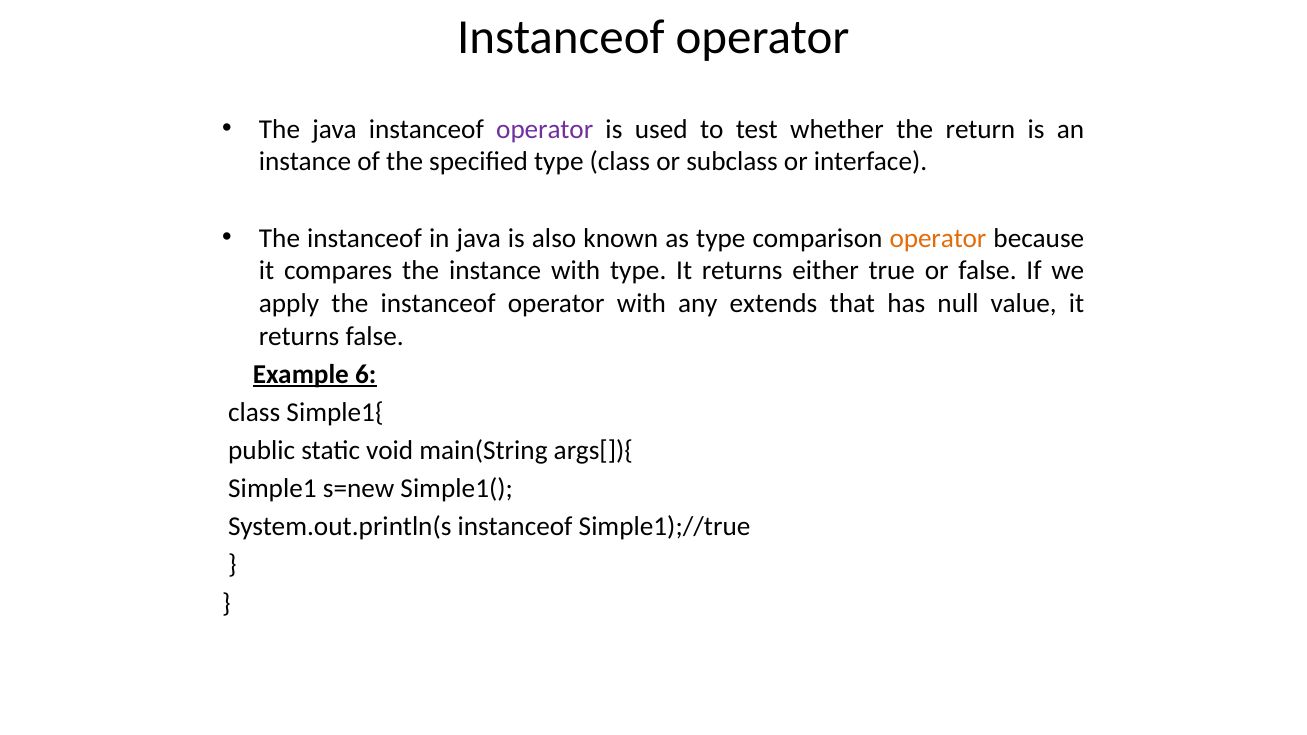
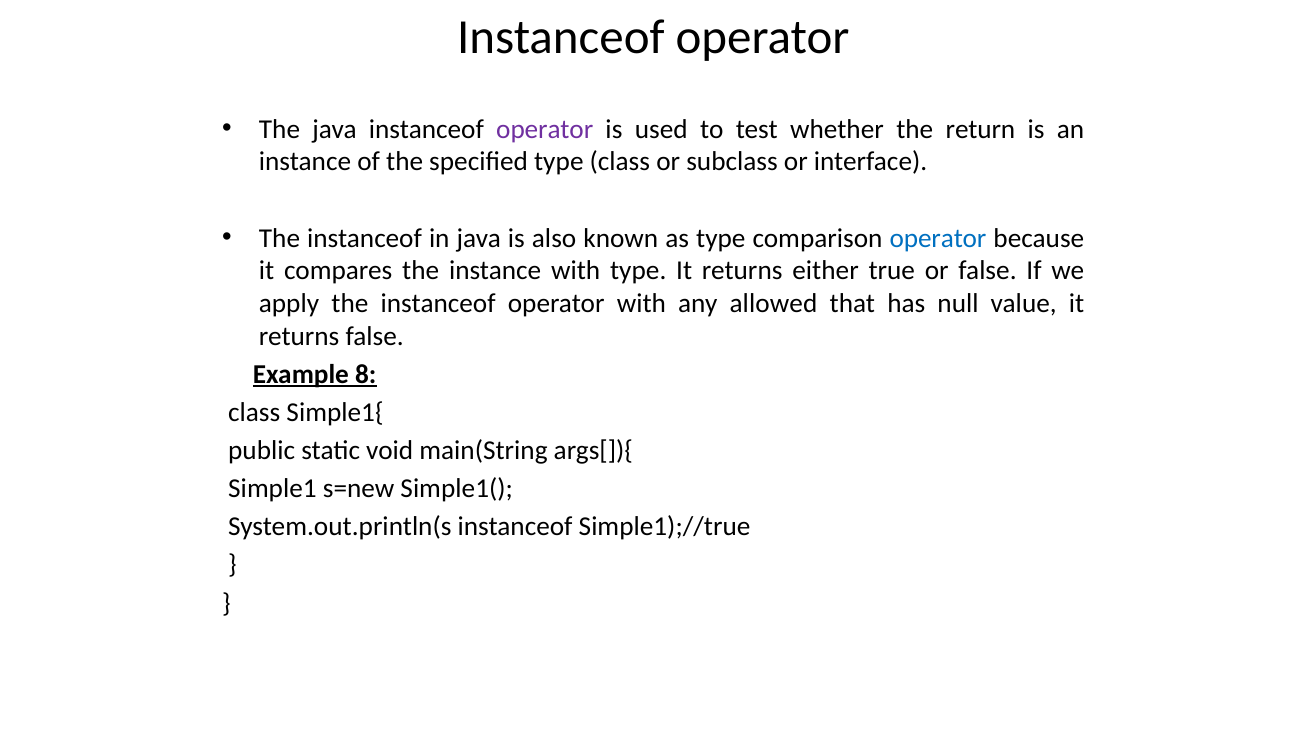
operator colour: orange -> blue (938, 238)
extends: extends -> allowed (773, 304)
6: 6 -> 8 (366, 374)
